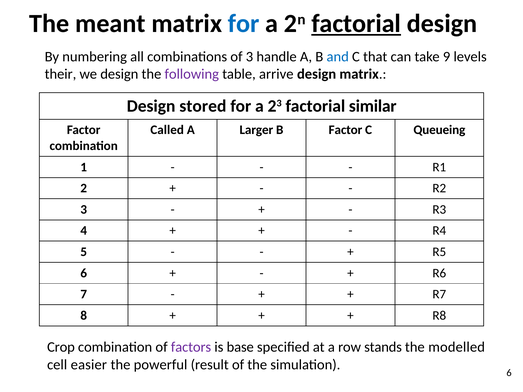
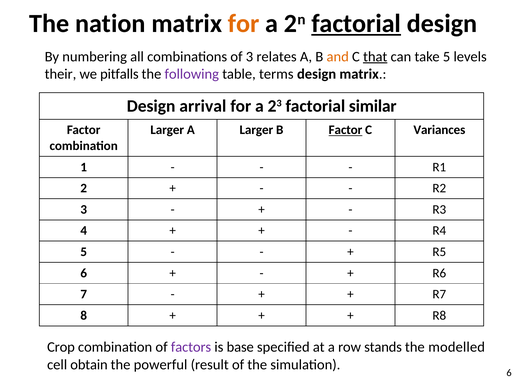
meant: meant -> nation (110, 24)
for colour: blue -> orange (244, 24)
handle: handle -> relates (277, 57)
and colour: blue -> orange (338, 57)
that underline: none -> present (375, 57)
take 9: 9 -> 5 (447, 57)
we design: design -> pitfalls (119, 74)
arrive: arrive -> terms (276, 74)
stored: stored -> arrival (203, 106)
Called: Called -> Larger (167, 130)
Factor underline: none -> present (345, 130)
Queueing: Queueing -> Variances (439, 130)
easier: easier -> obtain (89, 365)
